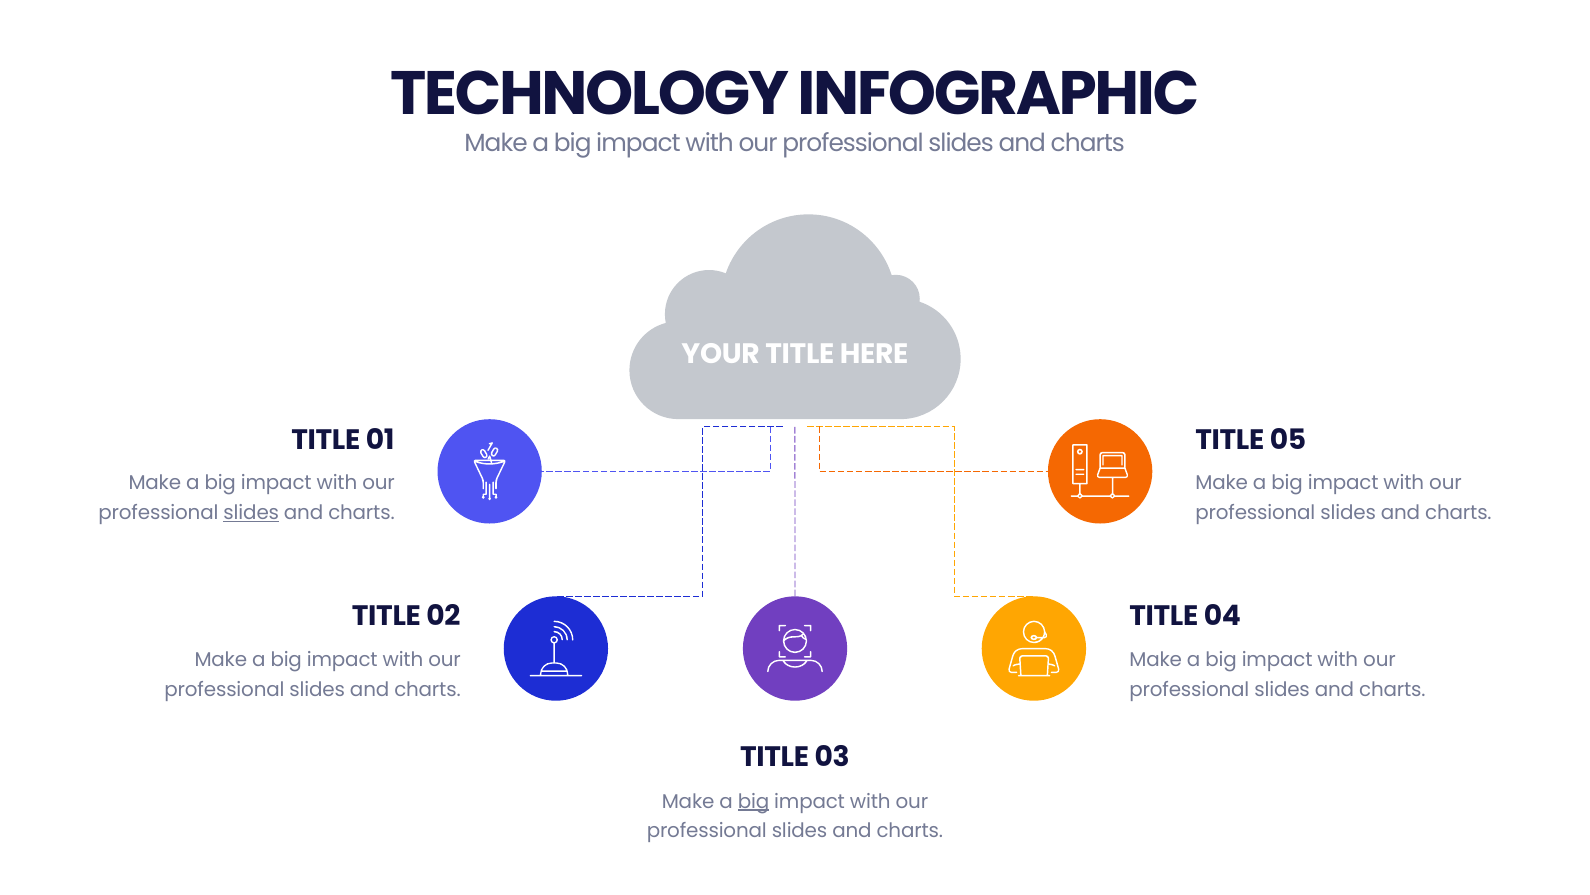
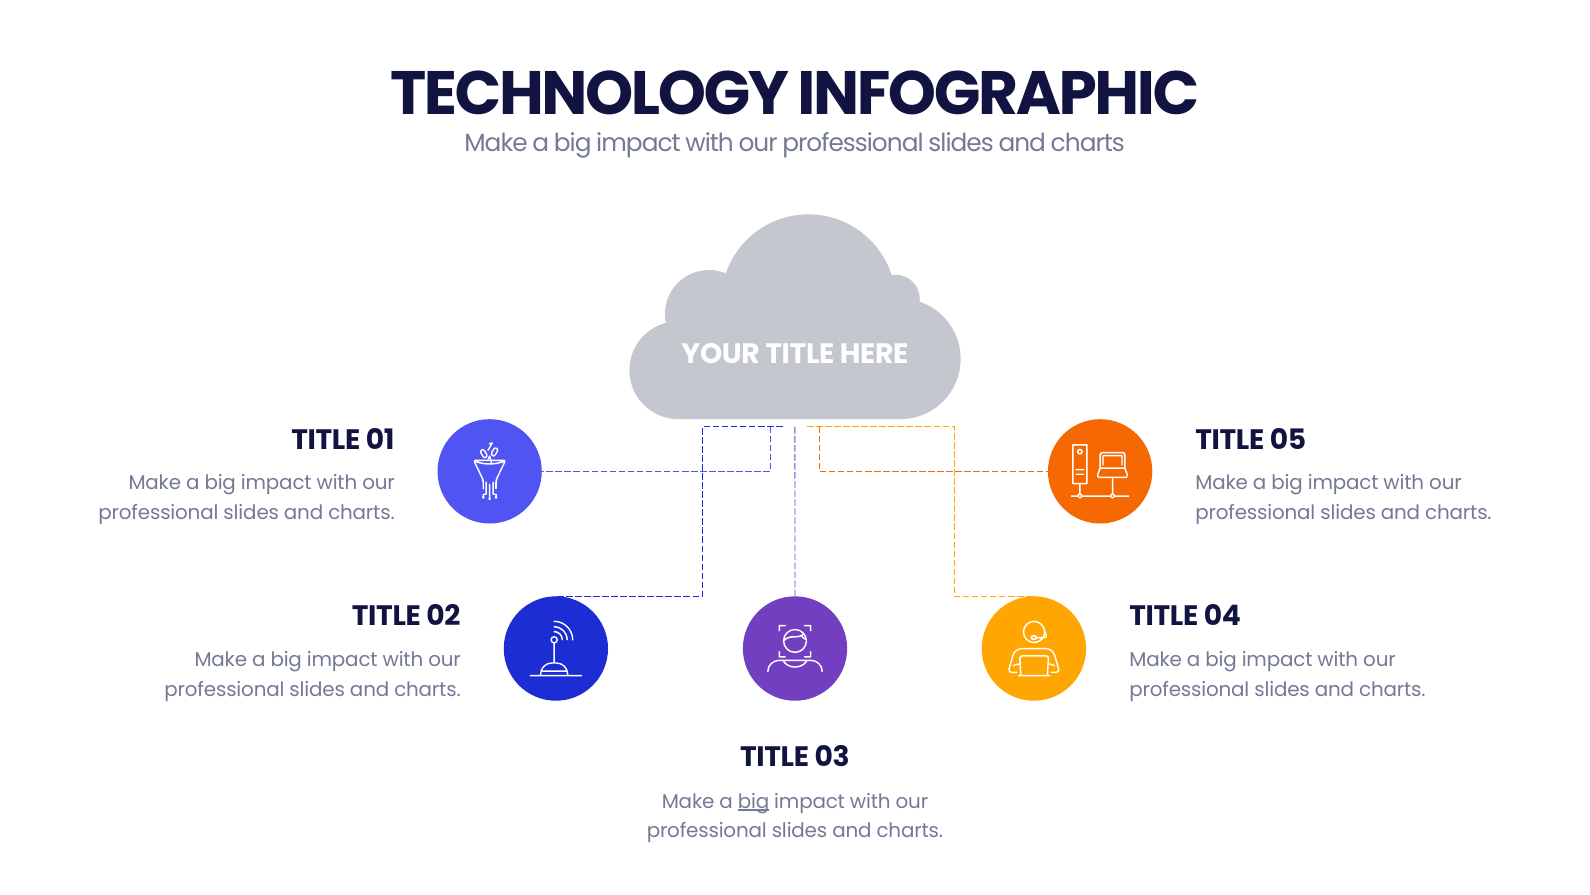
slides underline: present -> none (251, 513)
